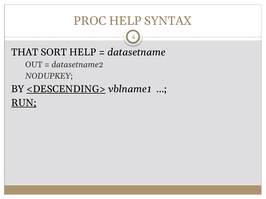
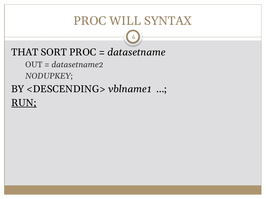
PROC HELP: HELP -> WILL (125, 21)
SORT HELP: HELP -> PROC (83, 52)
<DESCENDING> underline: present -> none (66, 89)
